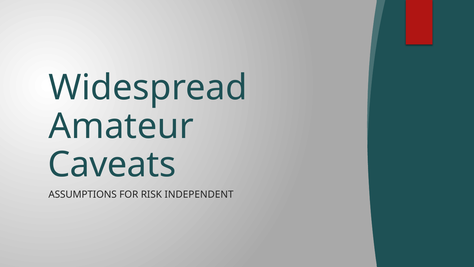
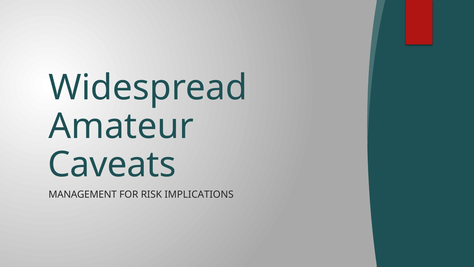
ASSUMPTIONS: ASSUMPTIONS -> MANAGEMENT (83, 194)
INDEPENDENT: INDEPENDENT -> IMPLICATIONS (199, 194)
